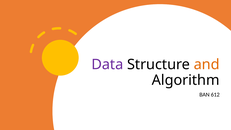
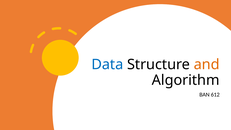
Data colour: purple -> blue (107, 65)
